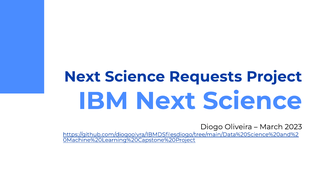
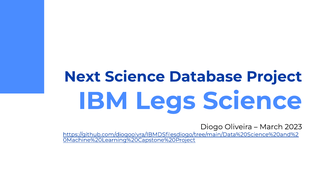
Requests: Requests -> Database (206, 77)
IBM Next: Next -> Legs (165, 101)
